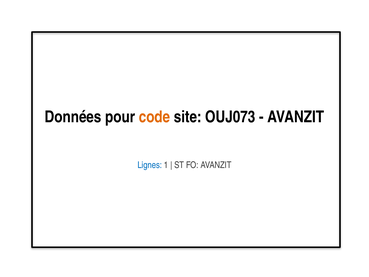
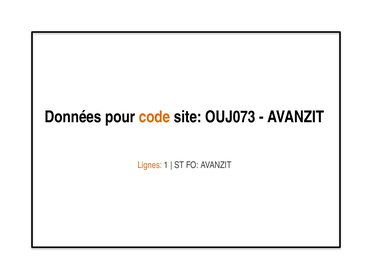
Lignes colour: blue -> orange (150, 165)
